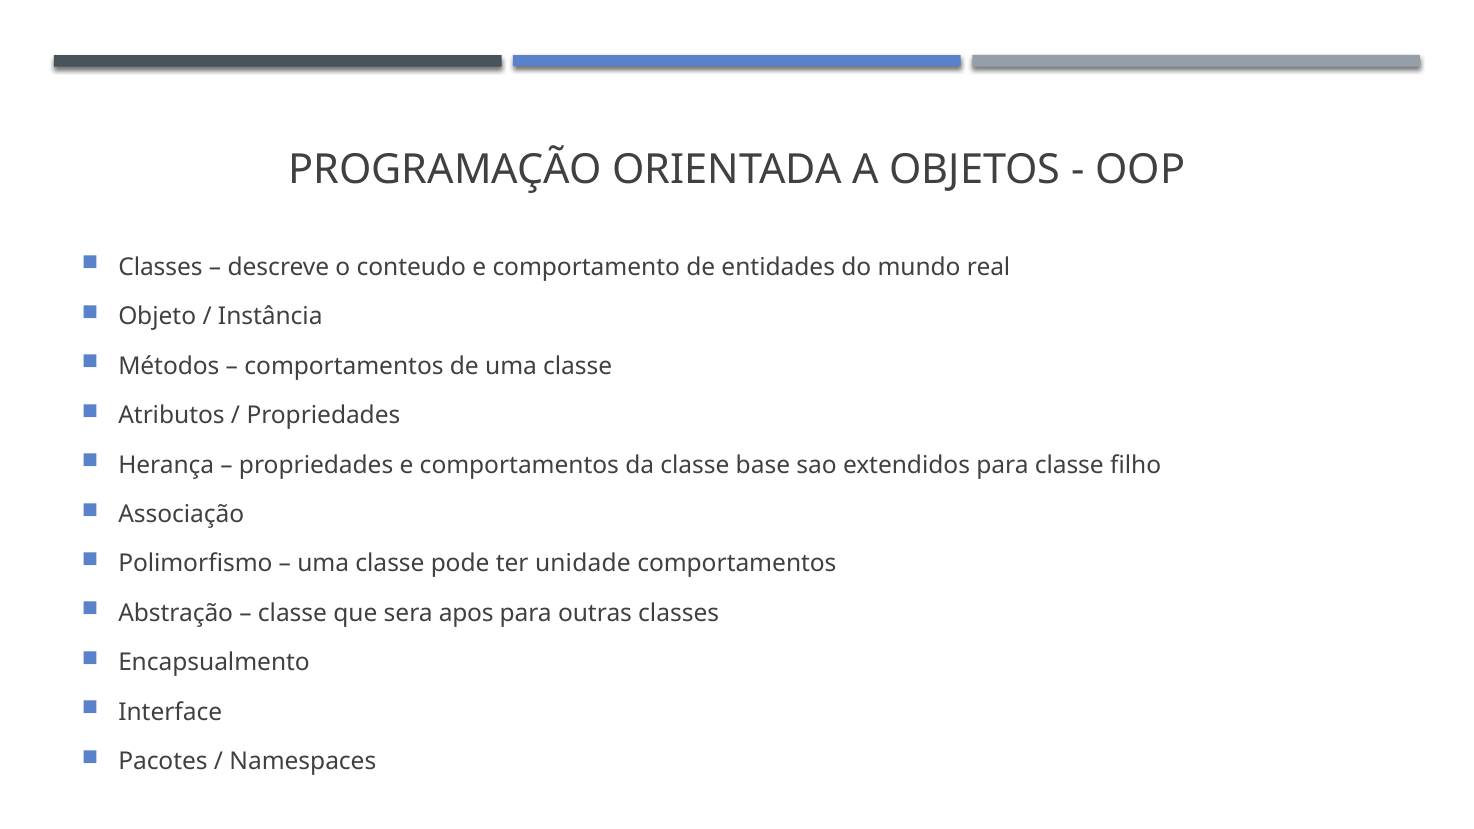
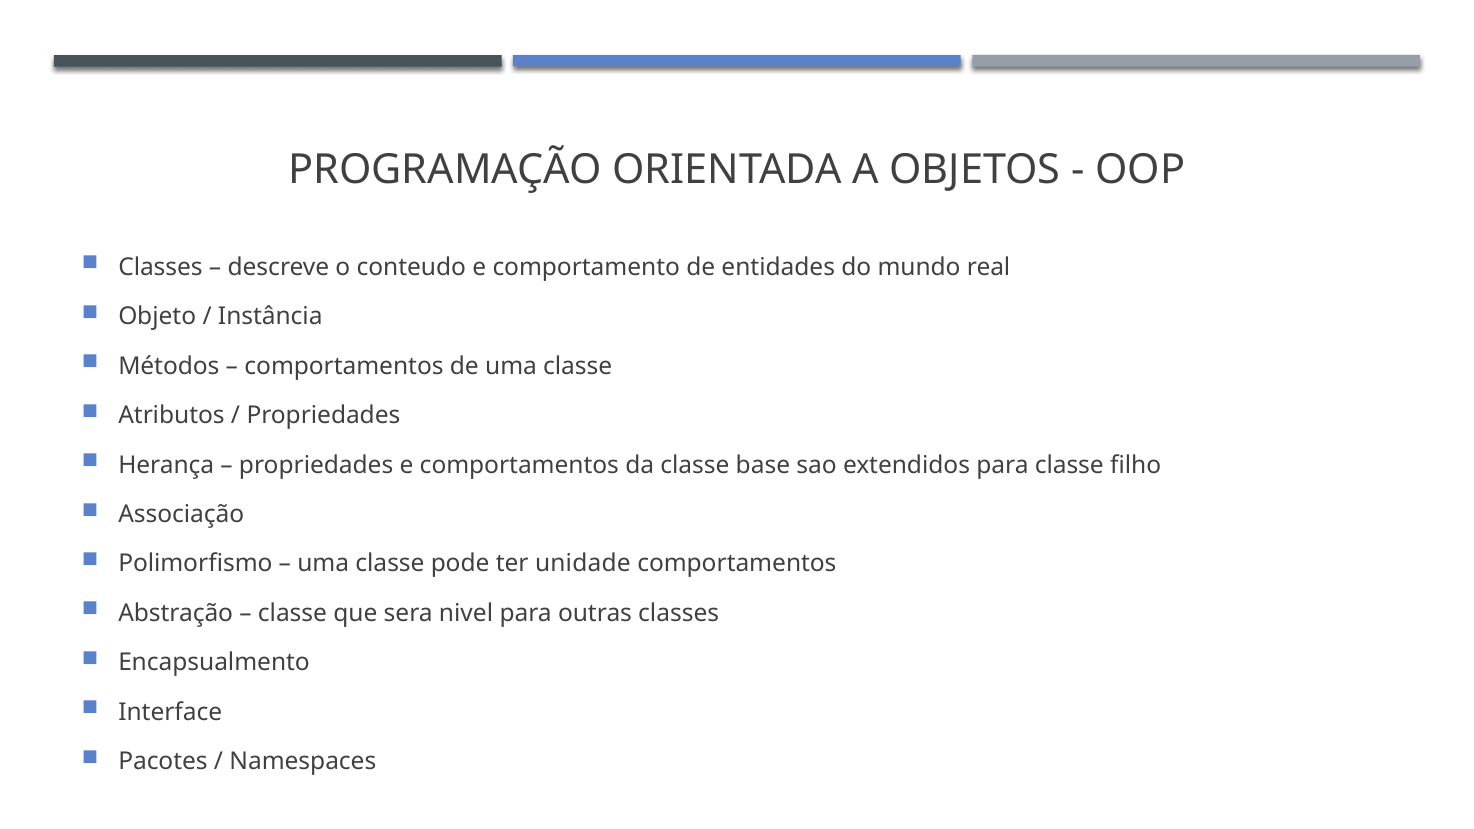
apos: apos -> nivel (466, 613)
